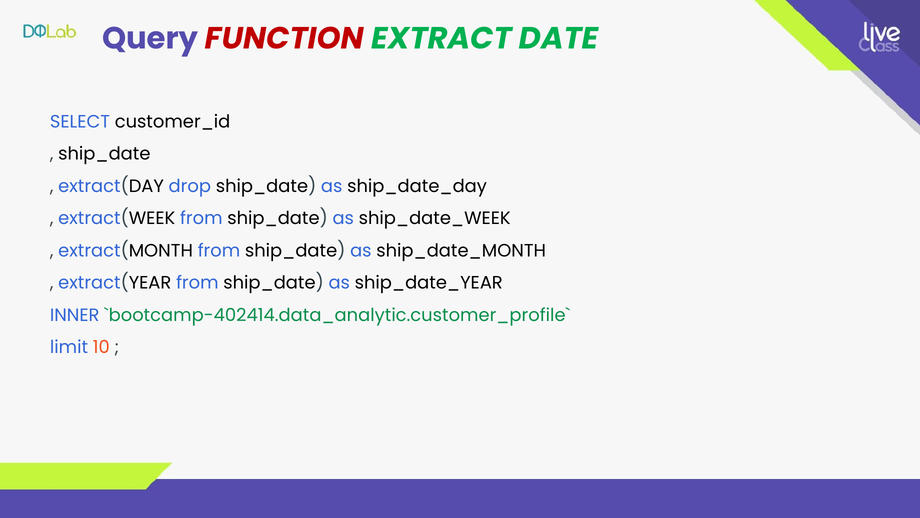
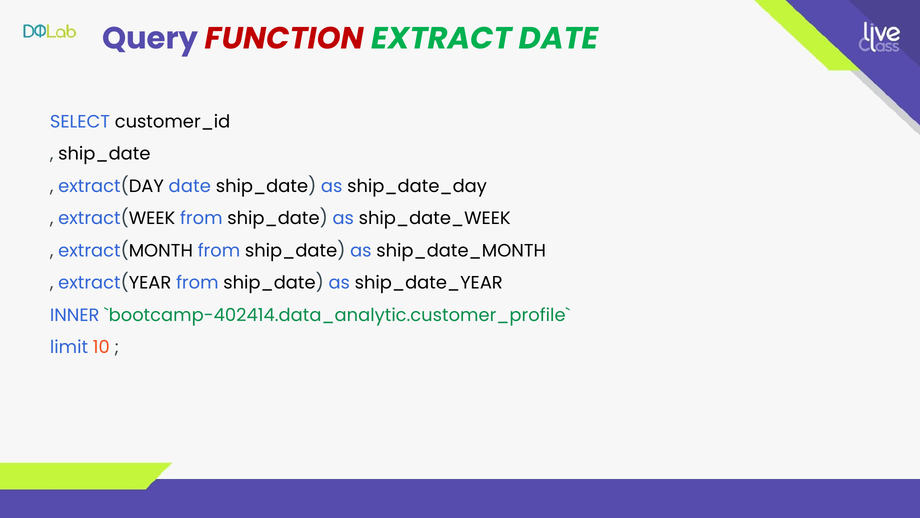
extract(DAY drop: drop -> date (190, 186)
